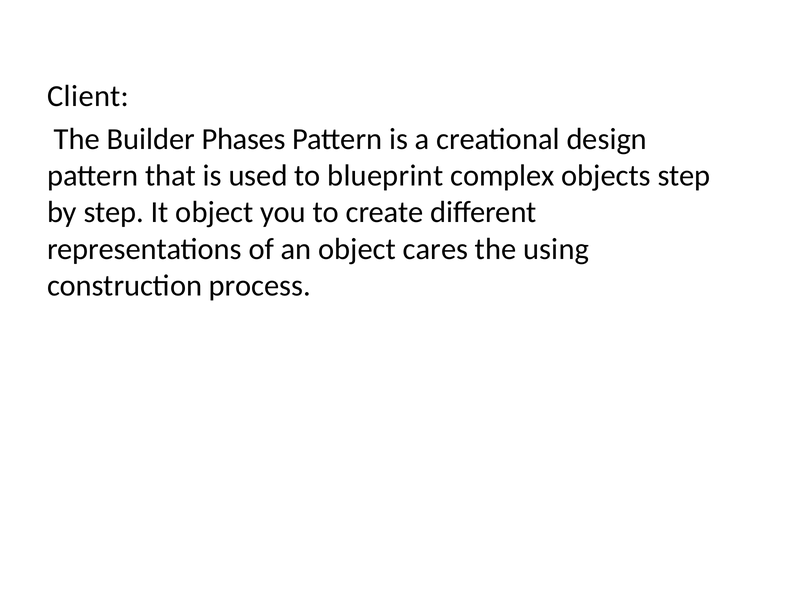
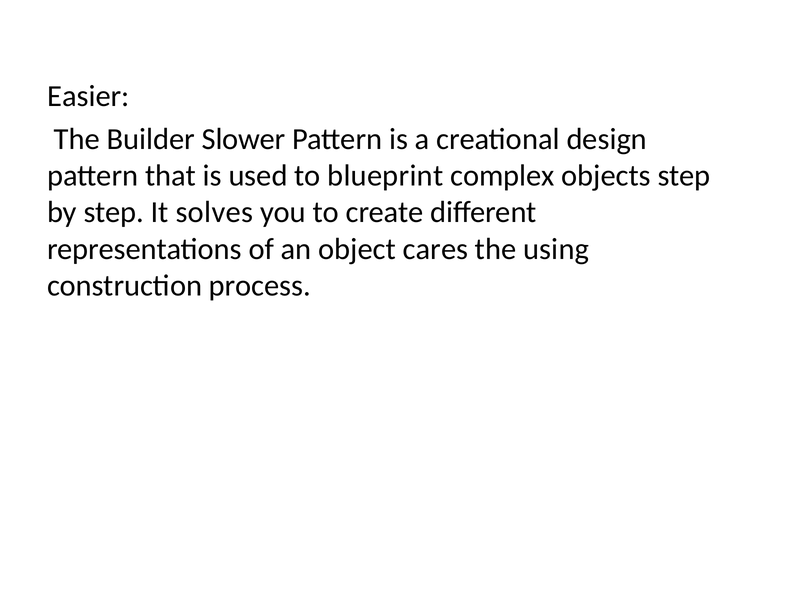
Client: Client -> Easier (88, 96)
Phases: Phases -> Slower (244, 139)
It object: object -> solves (214, 212)
